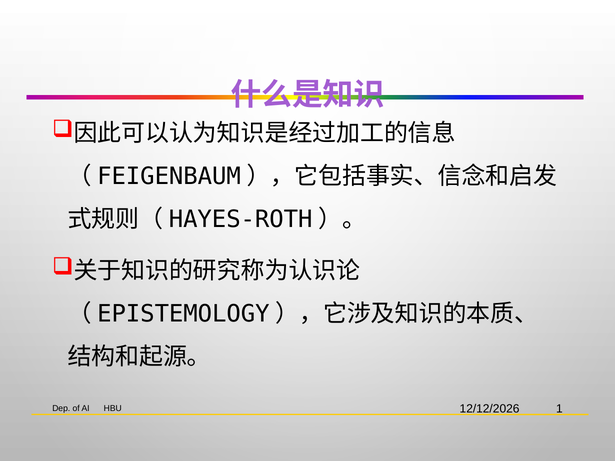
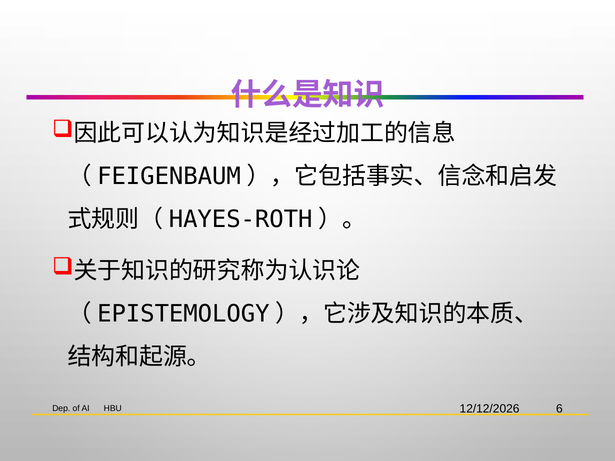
1: 1 -> 6 (559, 409)
